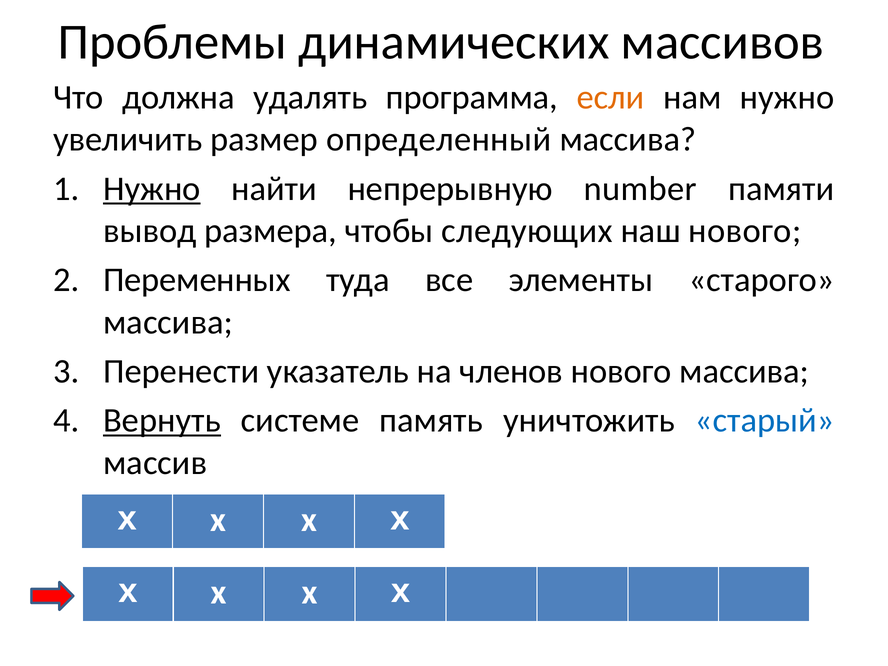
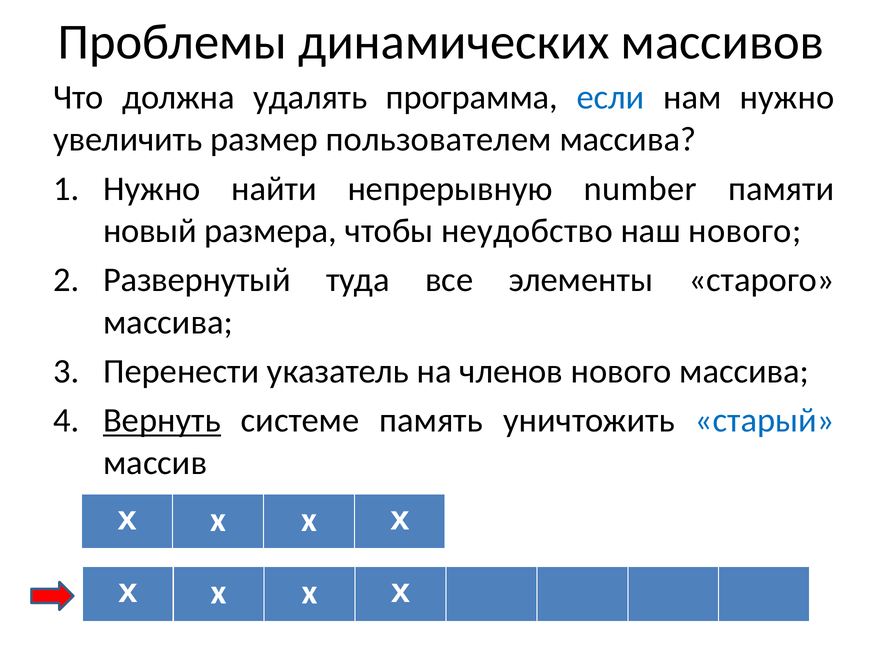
если colour: orange -> blue (611, 97)
определенный: определенный -> пользователем (439, 140)
Нужно underline: present -> none (152, 189)
вывод: вывод -> новый (150, 231)
следующих: следующих -> неудобство (527, 231)
Переменных: Переменных -> Развернутый (197, 280)
